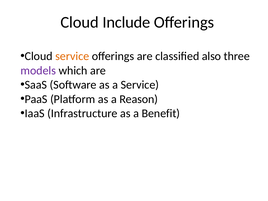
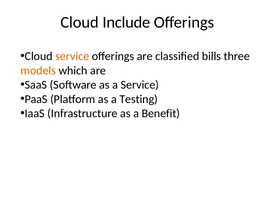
also: also -> bills (211, 56)
models colour: purple -> orange (38, 70)
Reason: Reason -> Testing (139, 99)
